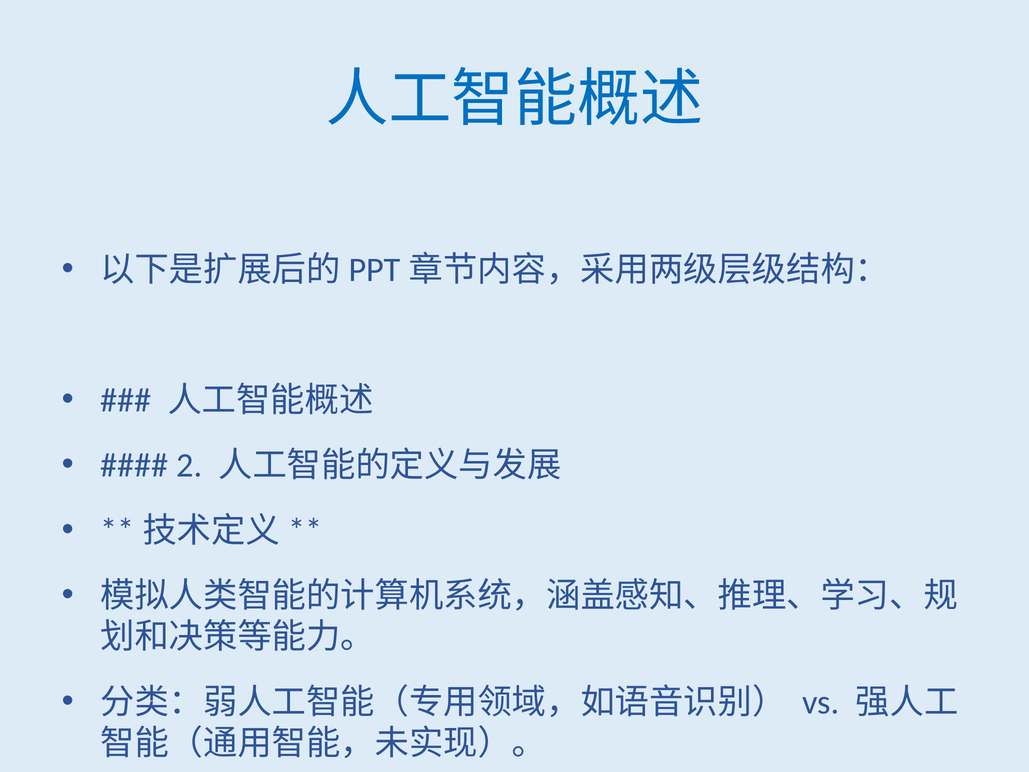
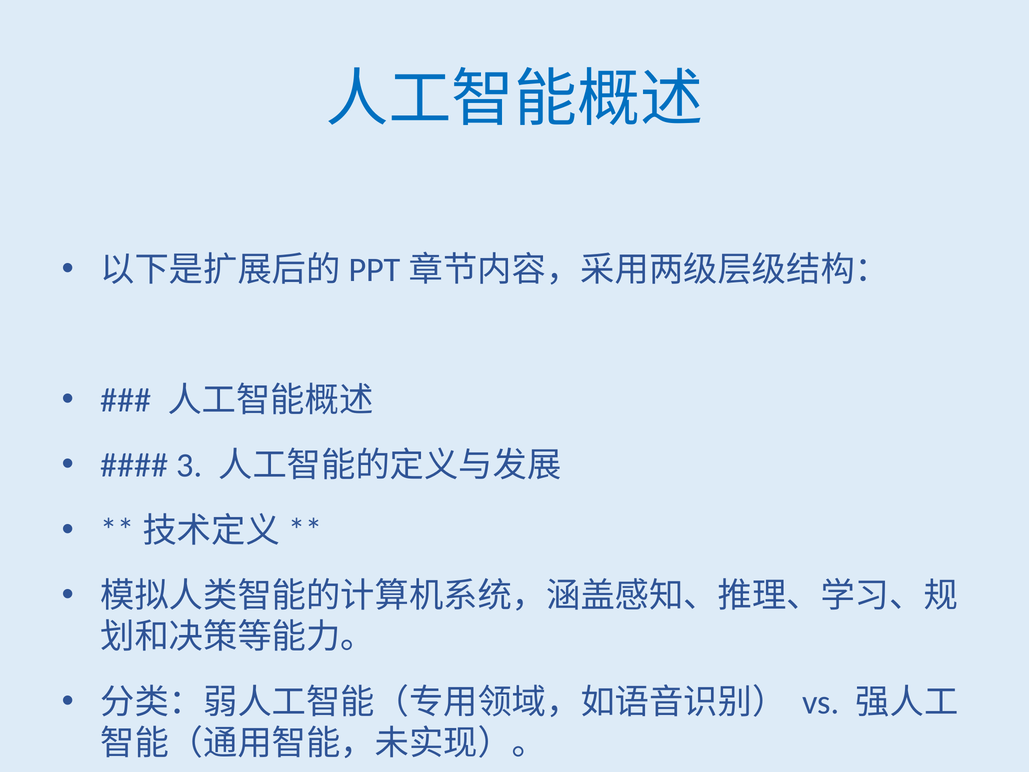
2: 2 -> 3 (189, 465)
